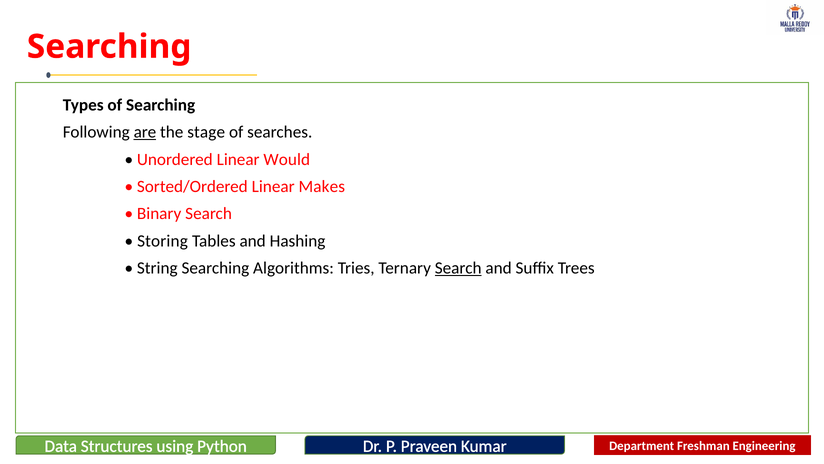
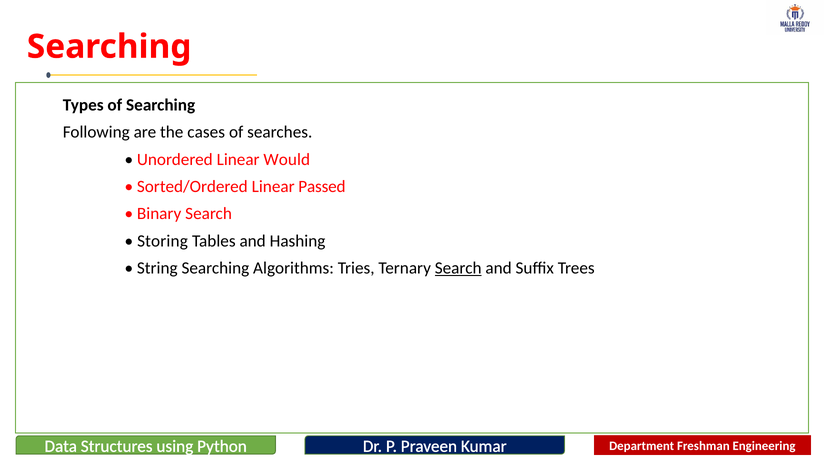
are underline: present -> none (145, 132)
stage: stage -> cases (206, 132)
Makes: Makes -> Passed (322, 186)
